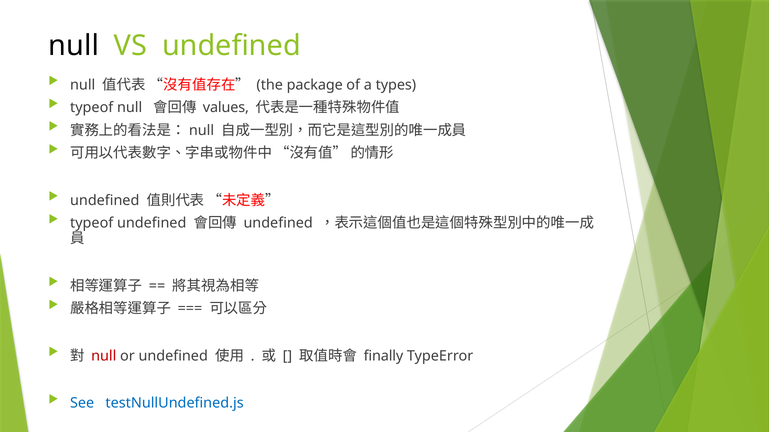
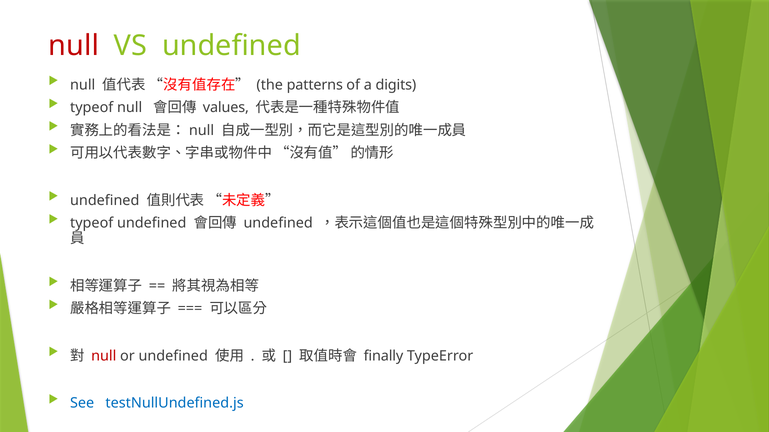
null colour: black -> red (74, 46)
package: package -> patterns (315, 85)
types: types -> digits (396, 85)
